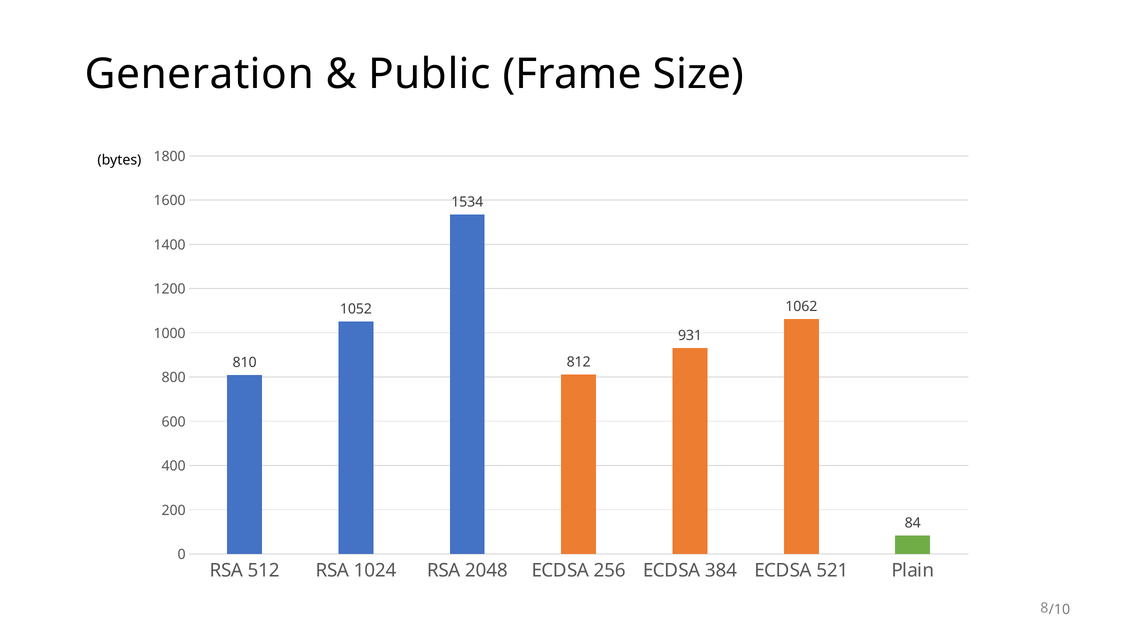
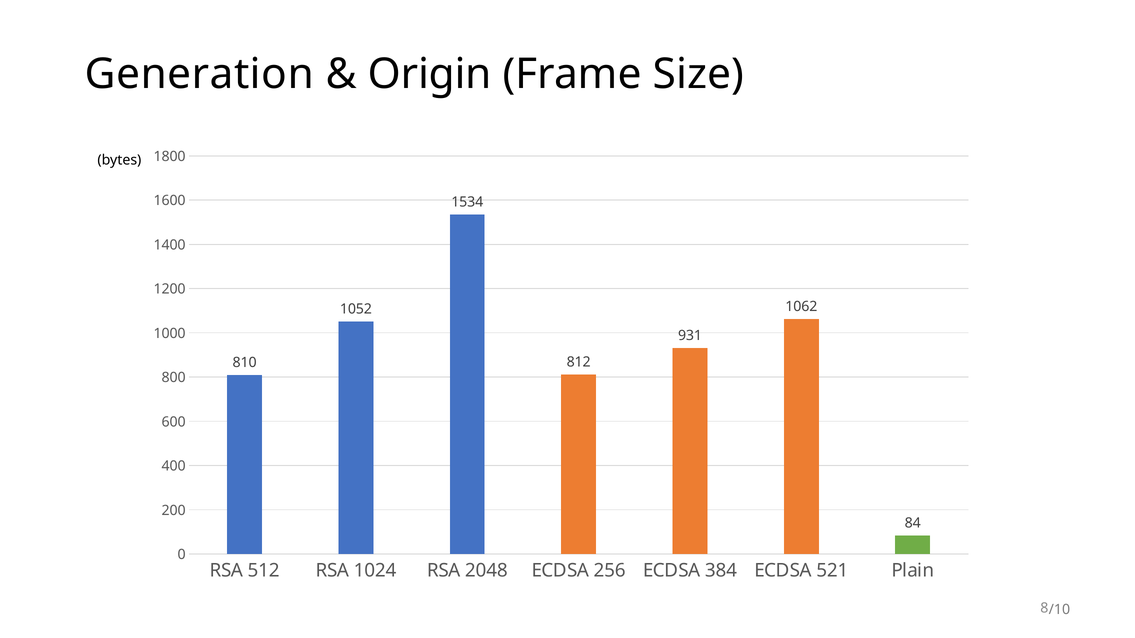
Public: Public -> Origin (430, 74)
